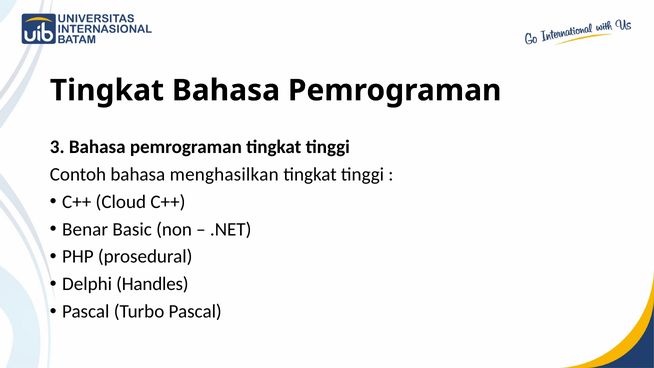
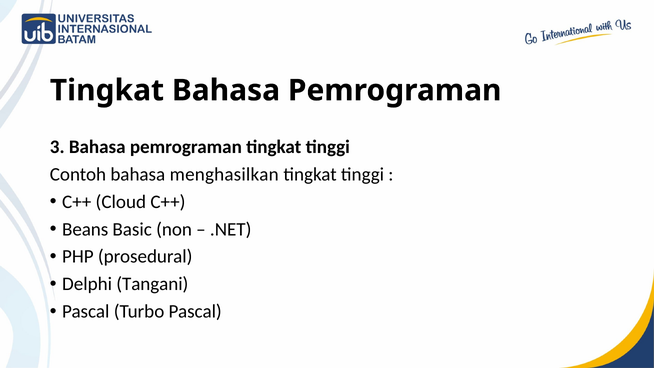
Benar: Benar -> Beans (85, 229)
Handles: Handles -> Tangani (152, 284)
